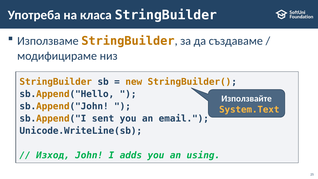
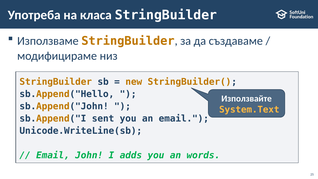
Изход: Изход -> Email (53, 155)
using: using -> words (203, 155)
